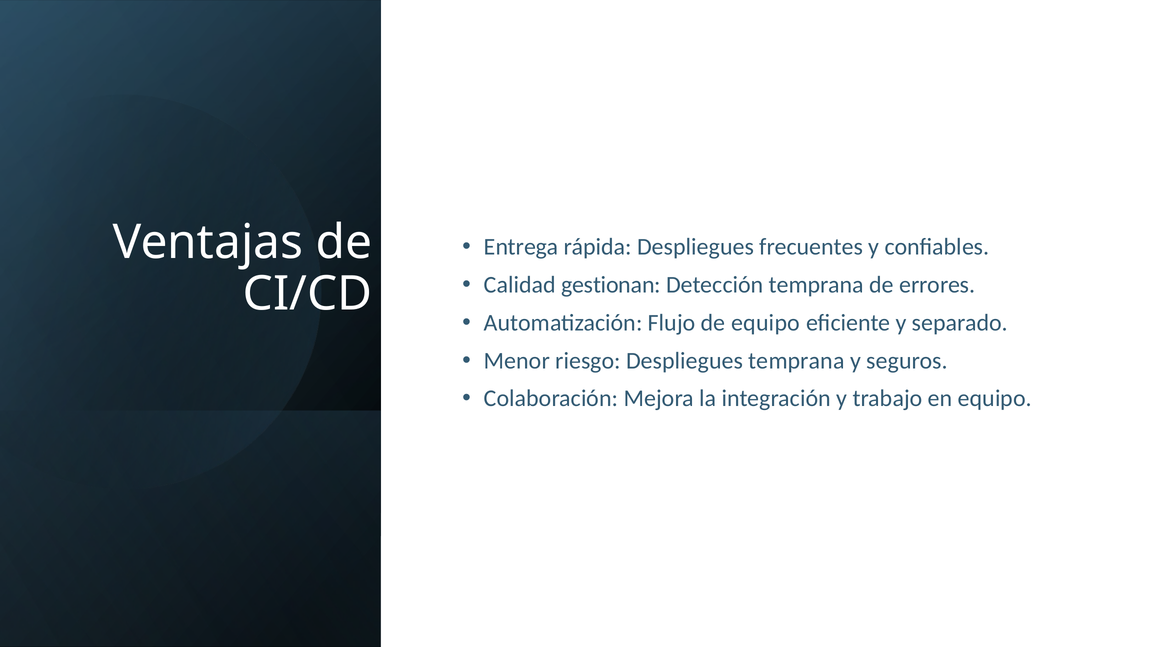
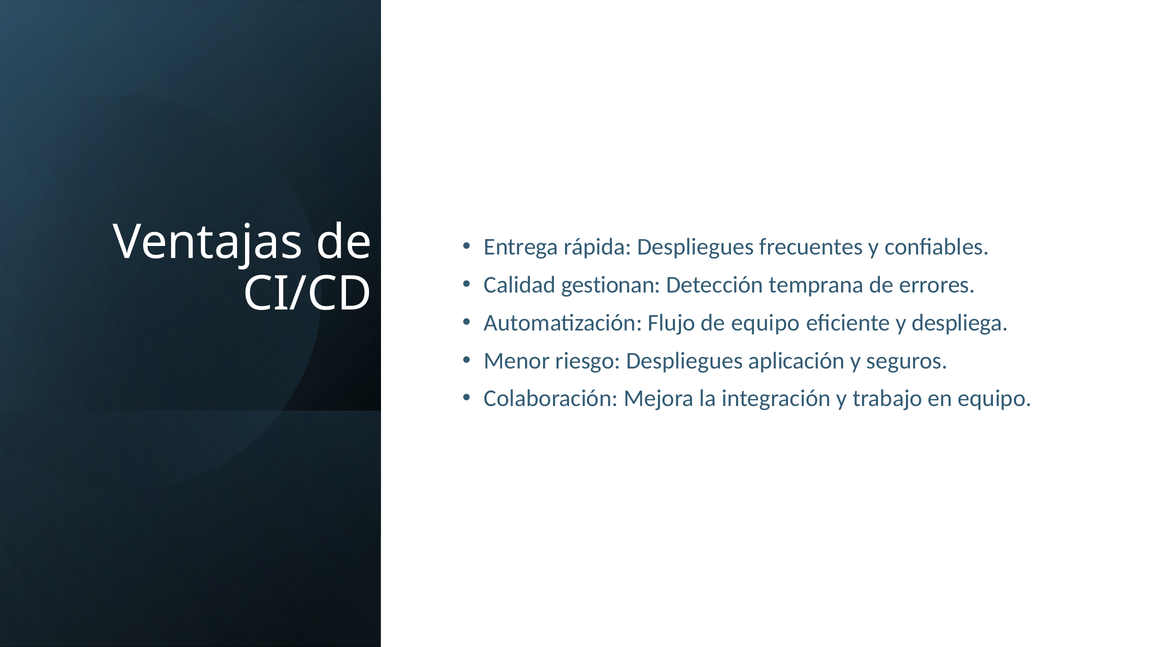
separado: separado -> despliega (960, 323)
Despliegues temprana: temprana -> aplicación (797, 361)
